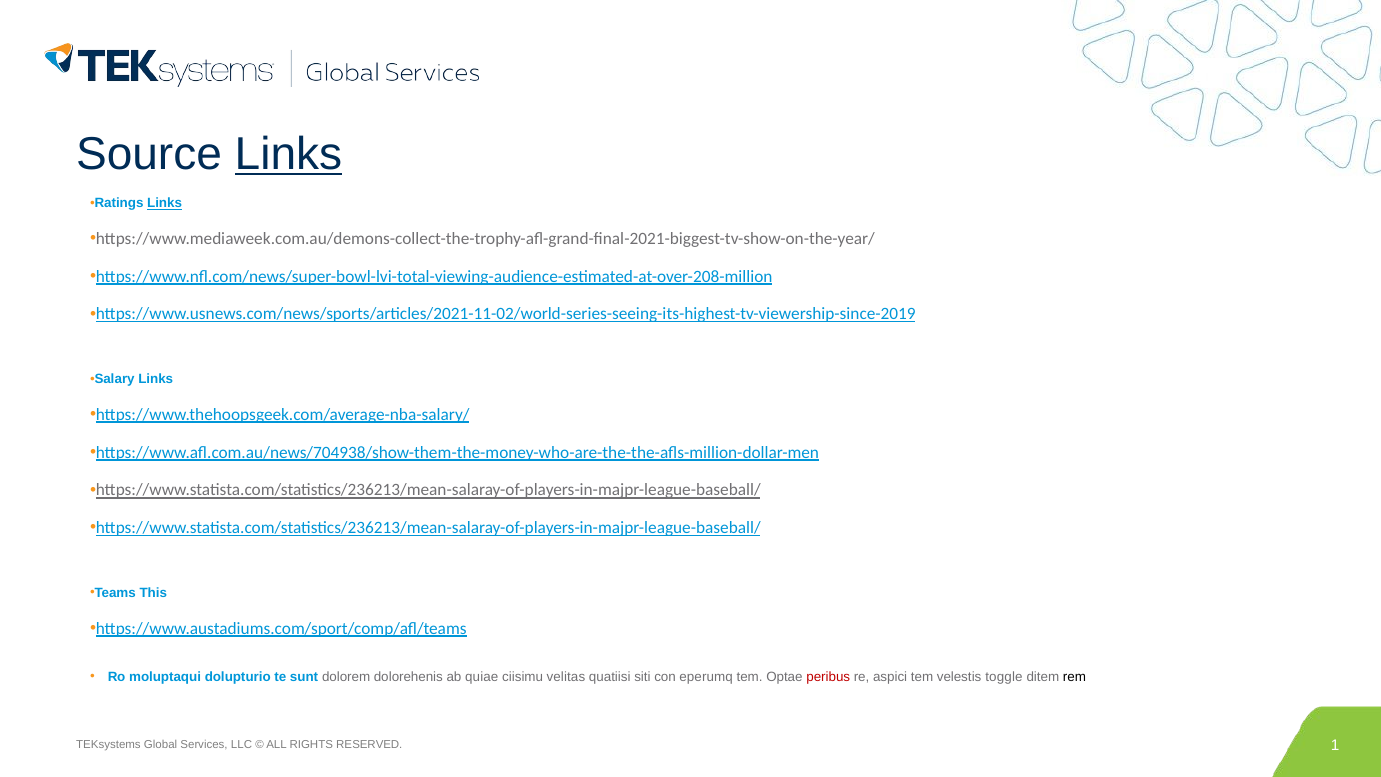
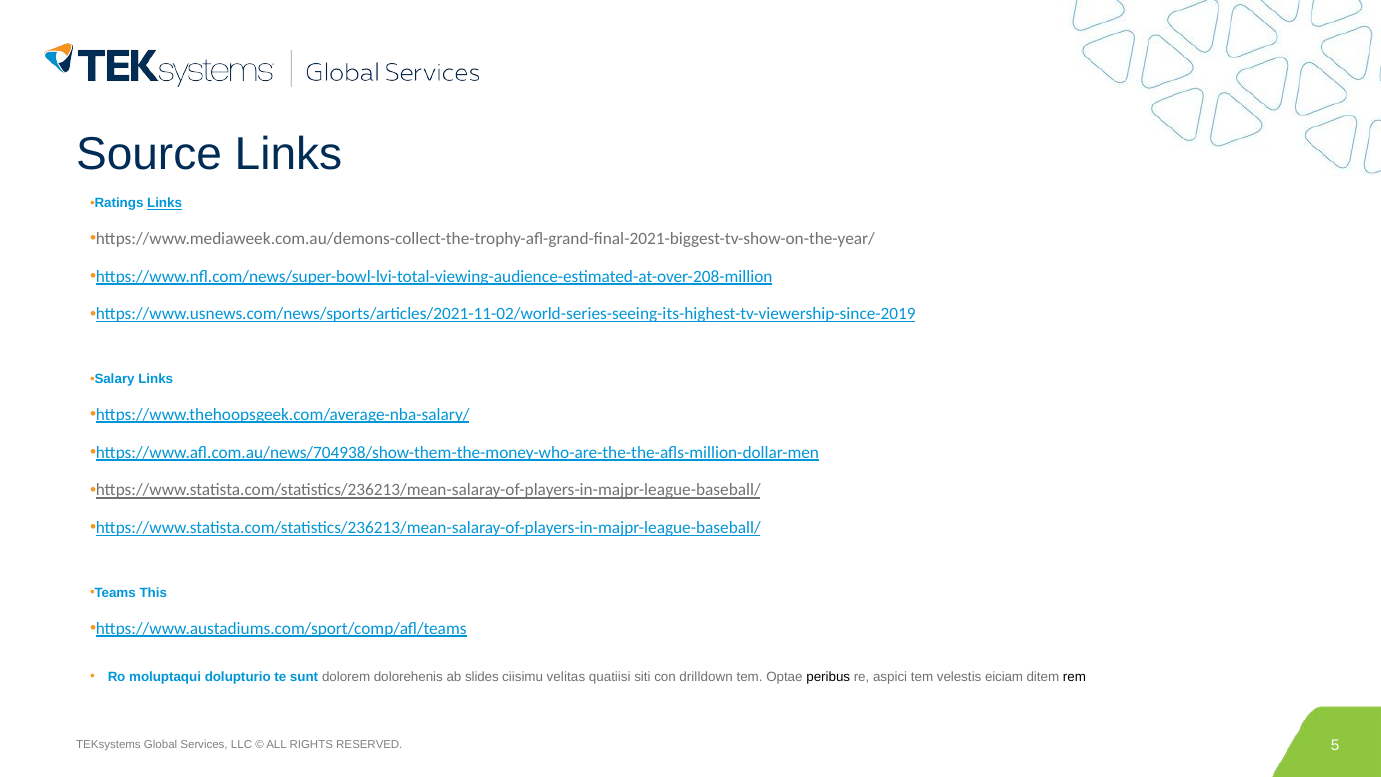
Links underline: present -> none (288, 154)
quiae: quiae -> slides (482, 677)
eperumq: eperumq -> drilldown (706, 677)
peribus colour: red -> black (828, 677)
toggle: toggle -> eiciam (1004, 677)
1: 1 -> 5 (1335, 745)
